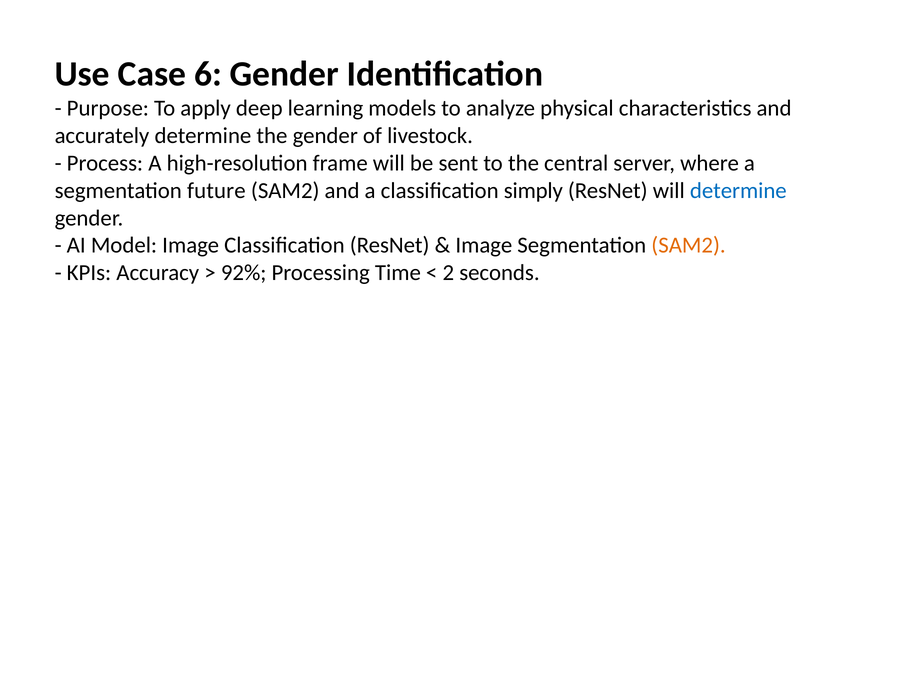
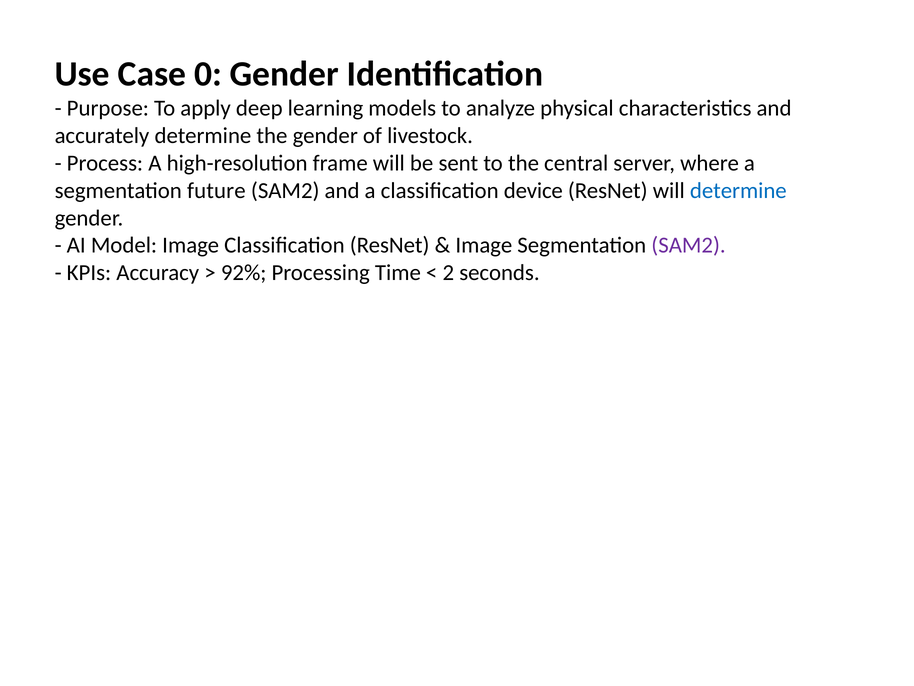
6: 6 -> 0 (208, 74)
simply: simply -> device (533, 190)
SAM2 colour: orange -> purple (689, 245)
